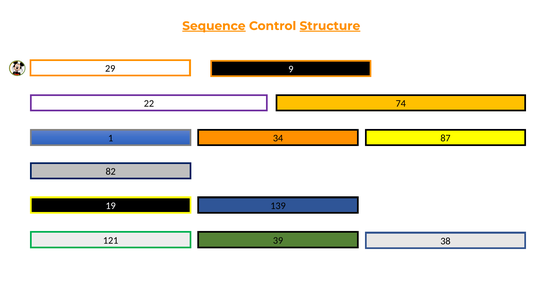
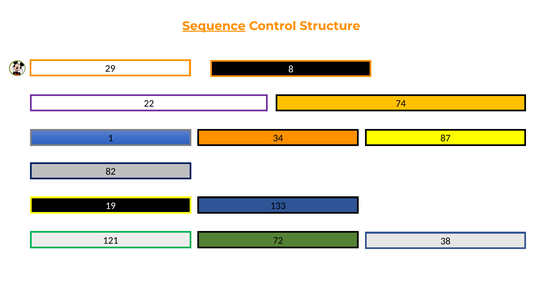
Structure underline: present -> none (330, 26)
9: 9 -> 8 (291, 69)
139: 139 -> 133 (278, 205)
39: 39 -> 72 (278, 240)
